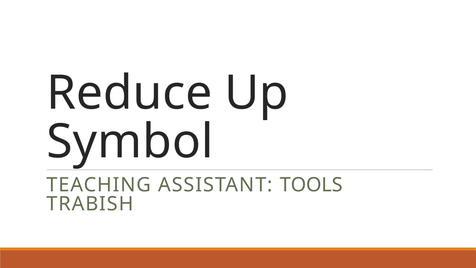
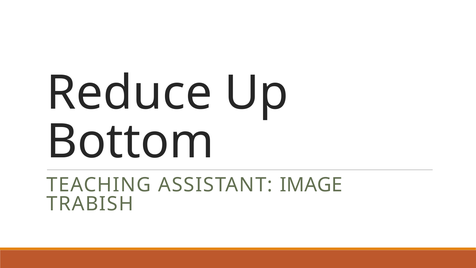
Symbol: Symbol -> Bottom (130, 142)
TOOLS: TOOLS -> IMAGE (311, 185)
